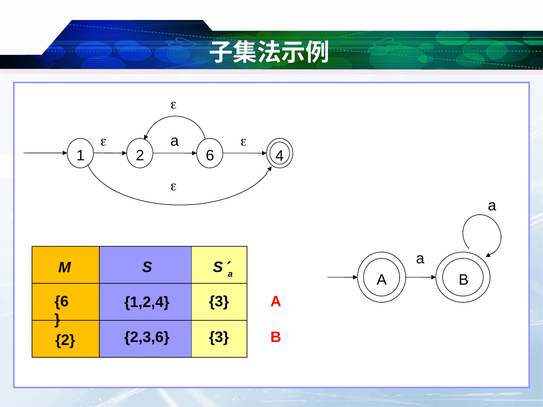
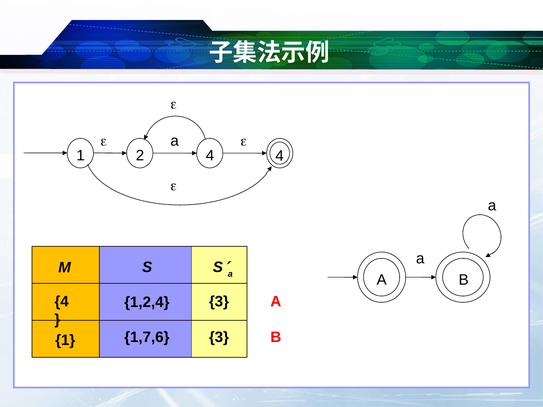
2 6: 6 -> 4 (210, 156)
6: 6 -> 4 (62, 302)
2,3,6: 2,3,6 -> 1,7,6 (147, 337)
2: 2 -> 1 (65, 340)
